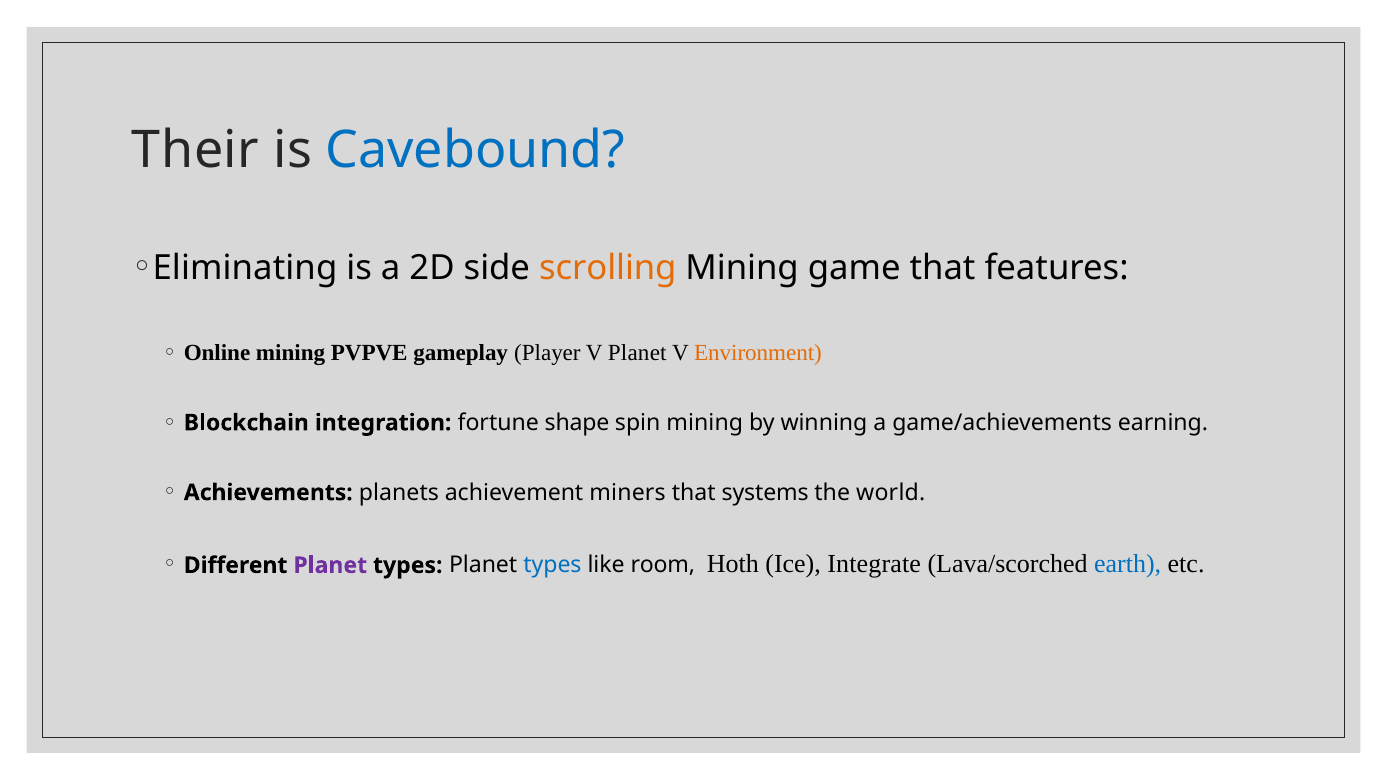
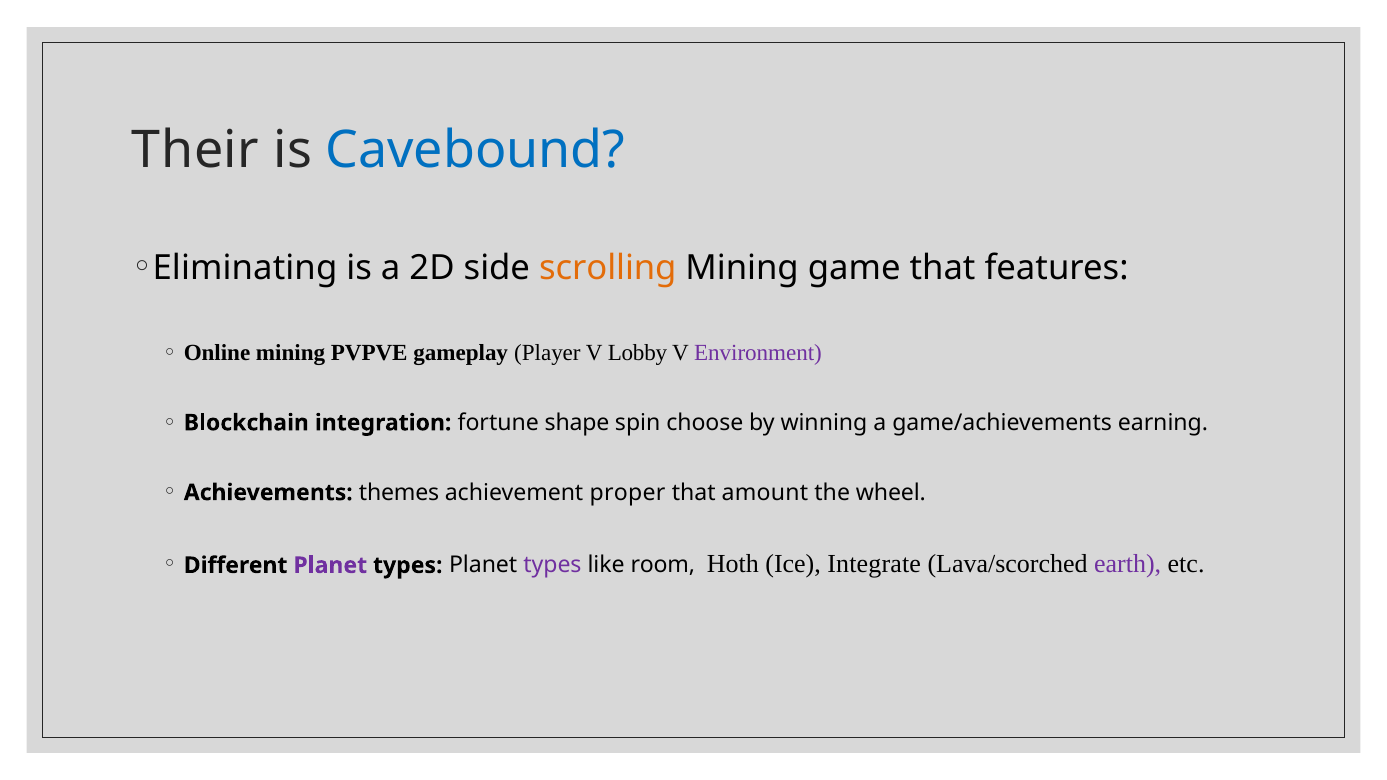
V Planet: Planet -> Lobby (637, 353)
Environment colour: orange -> purple (758, 353)
spin mining: mining -> choose (705, 423)
planets: planets -> themes (399, 493)
miners: miners -> proper (628, 493)
systems: systems -> amount (765, 493)
world: world -> wheel (891, 493)
types colour: blue -> purple (552, 565)
earth colour: blue -> purple (1128, 565)
